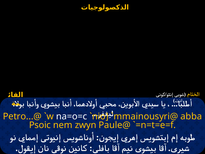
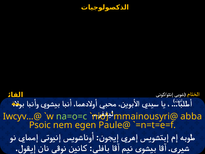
Petro...@: Petro...@ -> Iwcyv...@ (22, 116)
na=o=c colour: white -> light green (72, 116)
zwyn: zwyn -> egen (86, 125)
